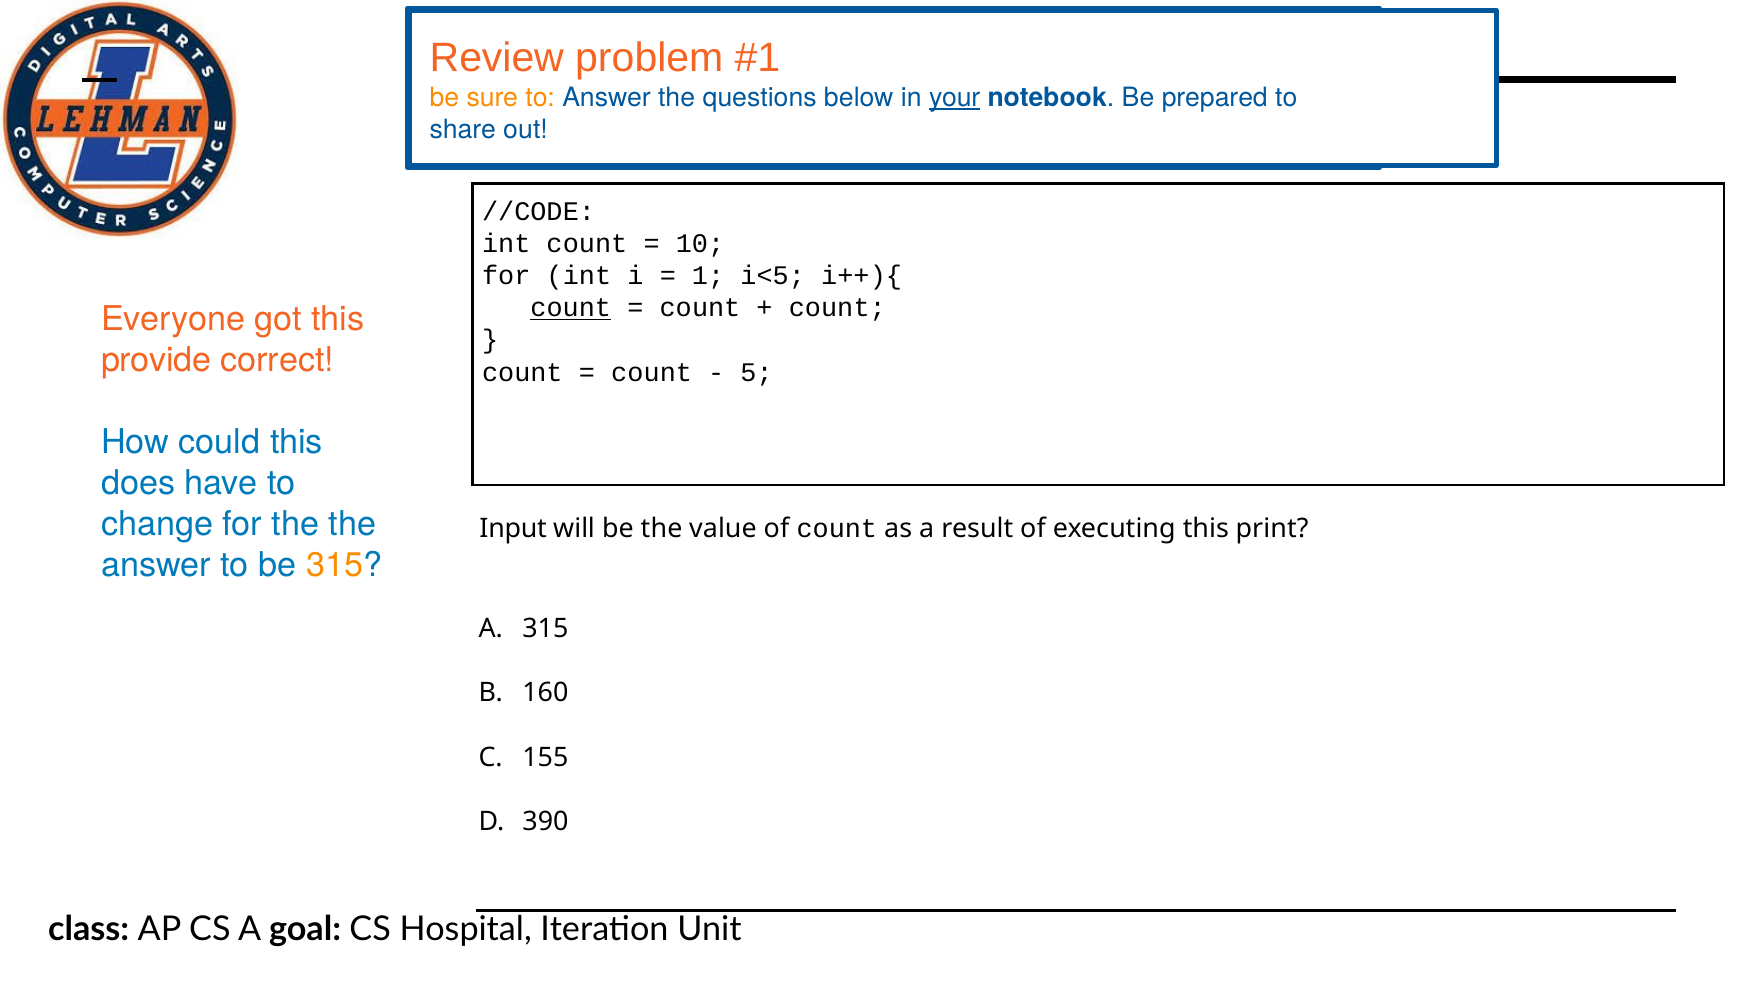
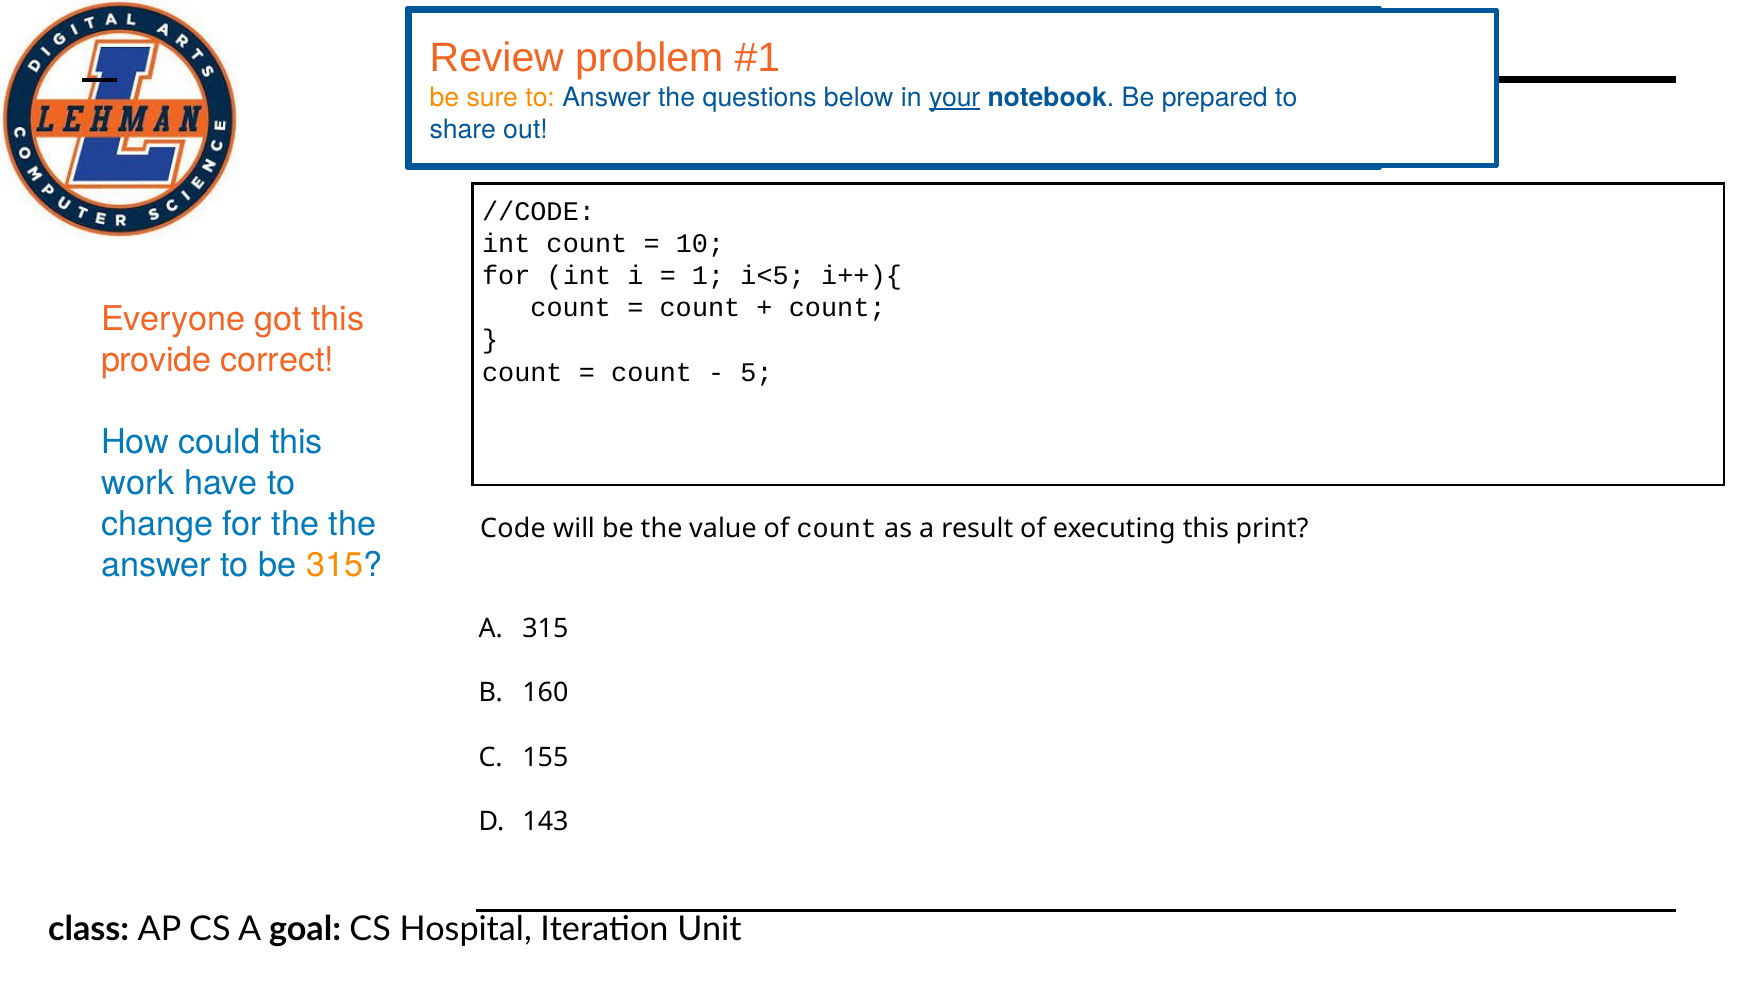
count underline: present -> none (571, 308)
does: does -> work (138, 483)
Input: Input -> Code (513, 528)
390: 390 -> 143 (546, 822)
